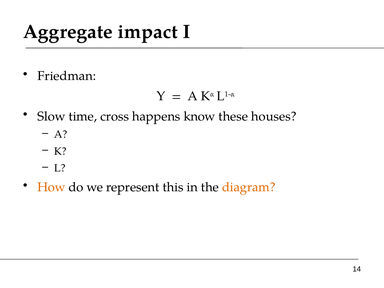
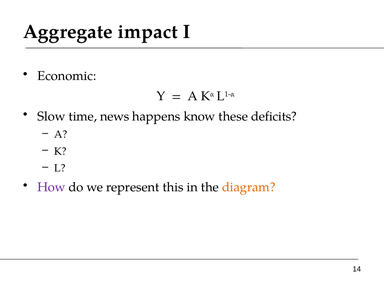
Friedman: Friedman -> Economic (67, 76)
cross: cross -> news (115, 116)
houses: houses -> deficits (274, 116)
How colour: orange -> purple (51, 187)
